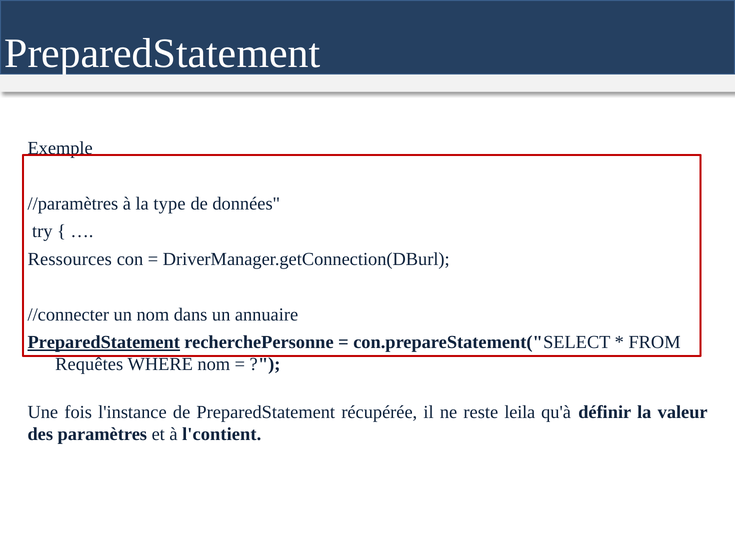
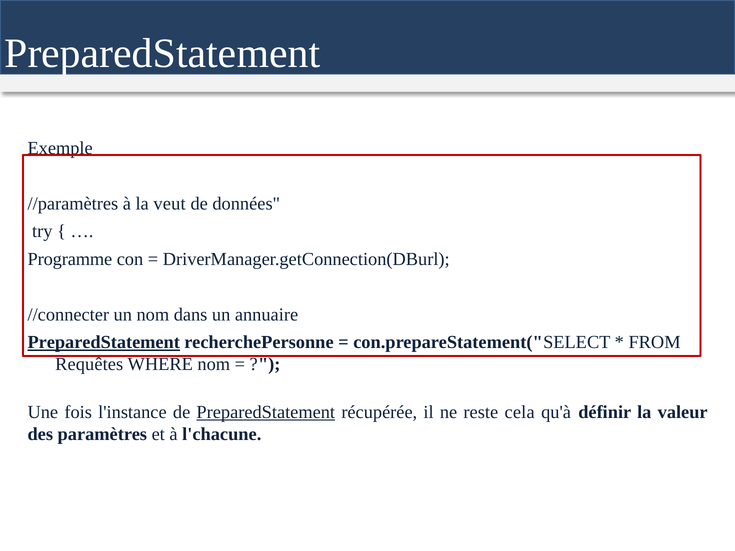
type: type -> veut (170, 204)
Ressources: Ressources -> Programme (70, 259)
PreparedStatement underline: none -> present (266, 412)
leila: leila -> cela (520, 412)
l'contient: l'contient -> l'chacune (222, 434)
